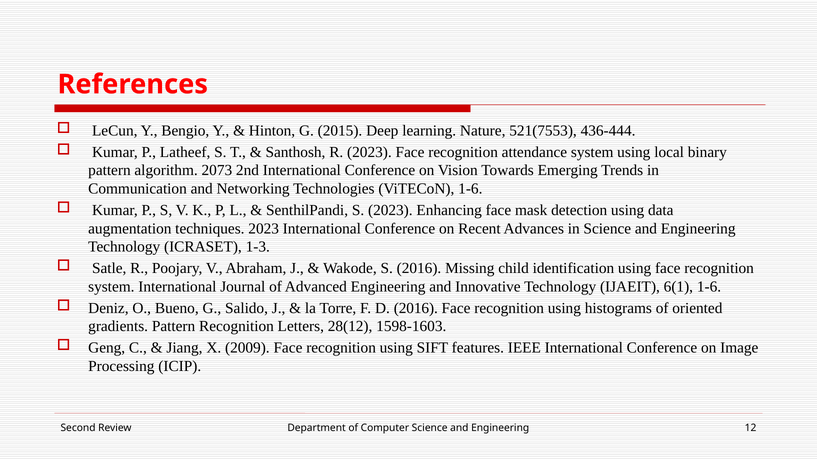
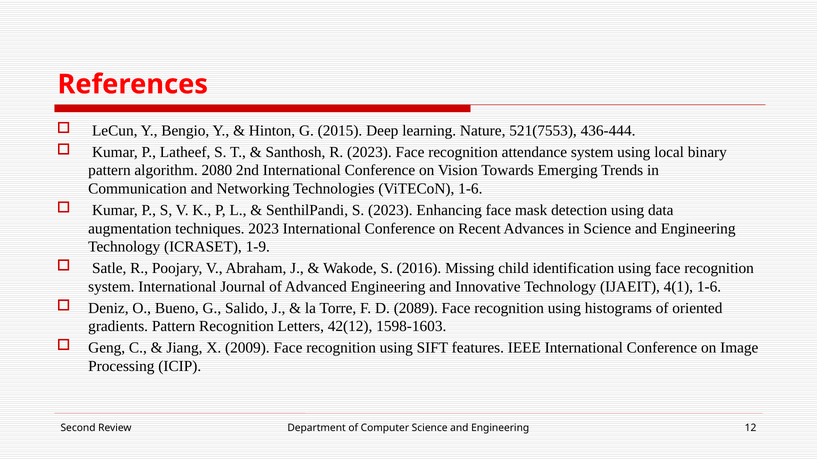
2073: 2073 -> 2080 (217, 171)
1-3: 1-3 -> 1-9 (258, 247)
6(1: 6(1 -> 4(1 (678, 287)
D 2016: 2016 -> 2089 (416, 308)
28(12: 28(12 -> 42(12 (350, 327)
